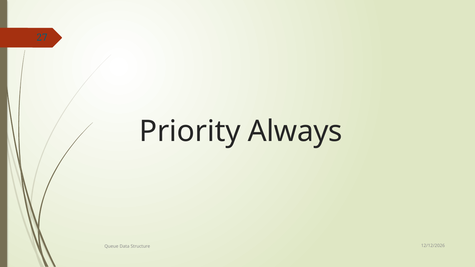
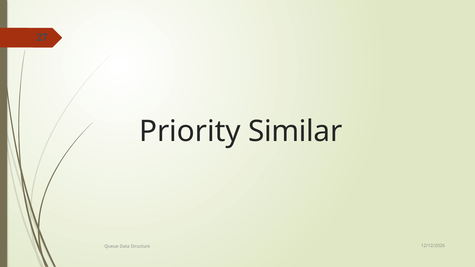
Always: Always -> Similar (295, 132)
